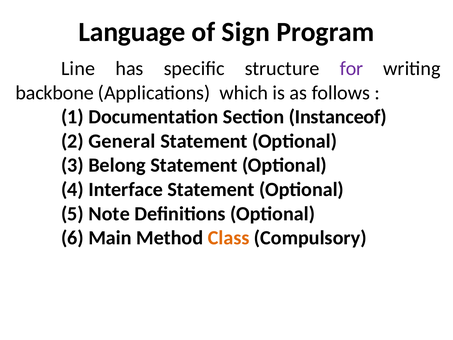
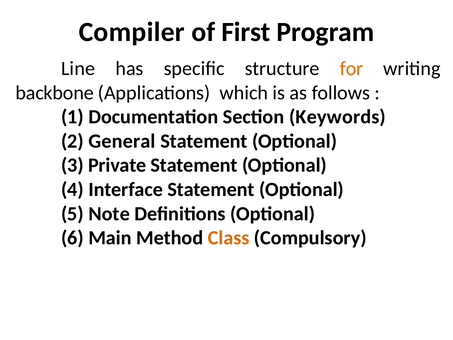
Language: Language -> Compiler (132, 32)
Sign: Sign -> First (246, 32)
for colour: purple -> orange (351, 69)
Instanceof: Instanceof -> Keywords (338, 117)
Belong: Belong -> Private (117, 165)
